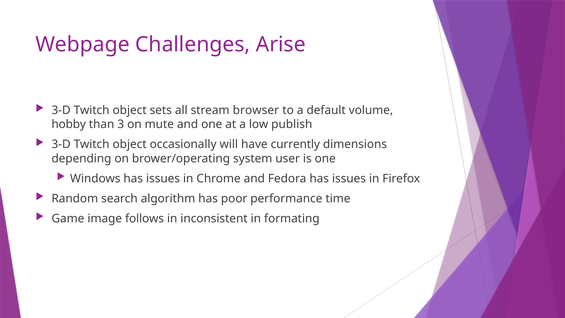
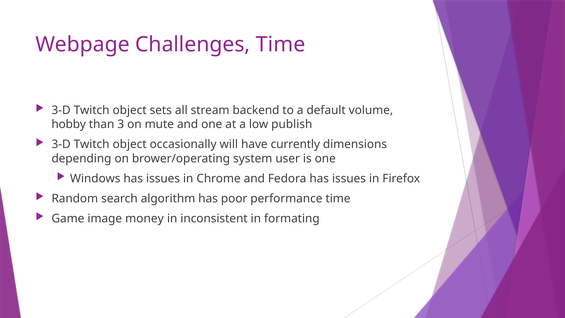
Challenges Arise: Arise -> Time (281, 45)
browser: browser -> backend (256, 110)
follows: follows -> money (144, 218)
